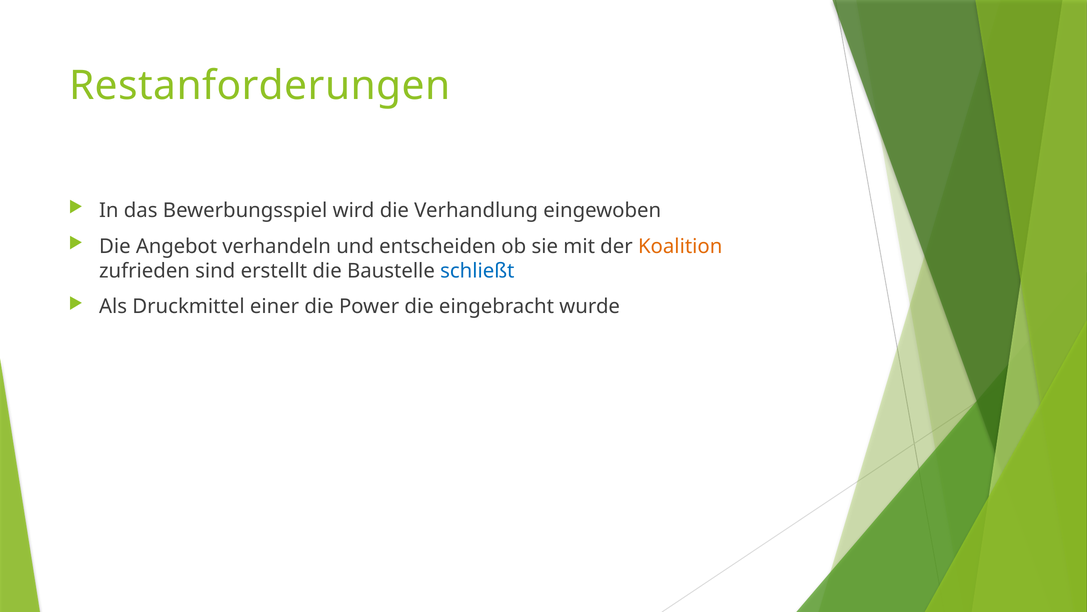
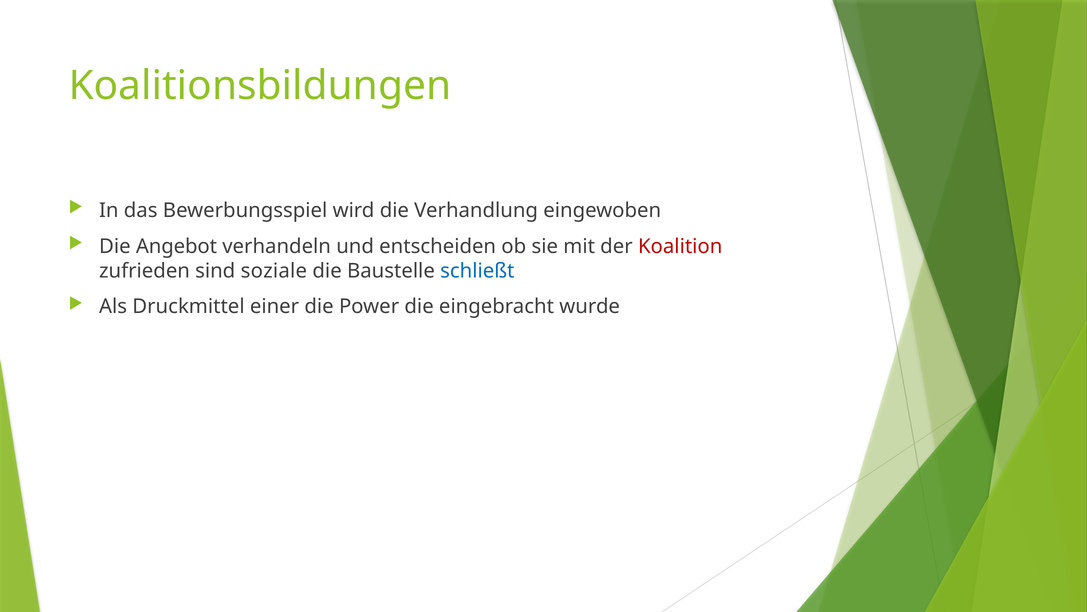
Restanforderungen: Restanforderungen -> Koalitionsbildungen (260, 86)
Koalition colour: orange -> red (680, 246)
erstellt: erstellt -> soziale (274, 271)
